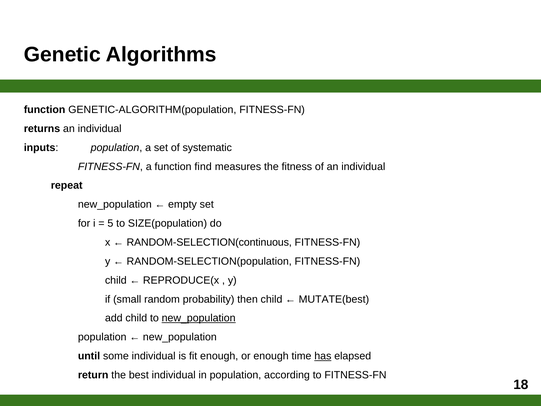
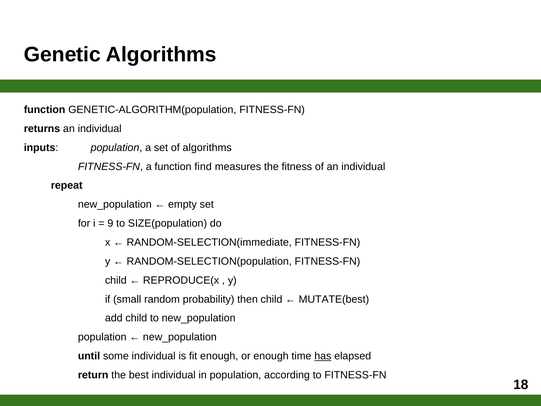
of systematic: systematic -> algorithms (207, 148)
5: 5 -> 9 (110, 223)
RANDOM-SELECTION(continuous: RANDOM-SELECTION(continuous -> RANDOM-SELECTION(immediate (209, 242)
new_population underline: present -> none (199, 318)
